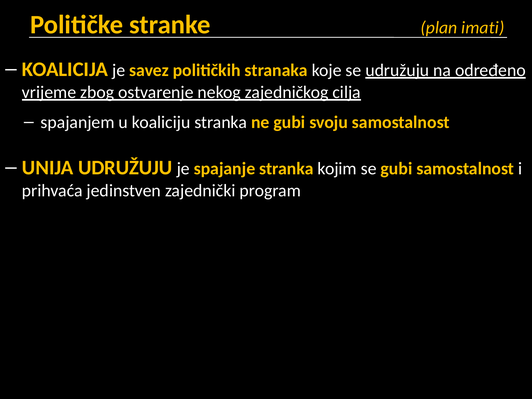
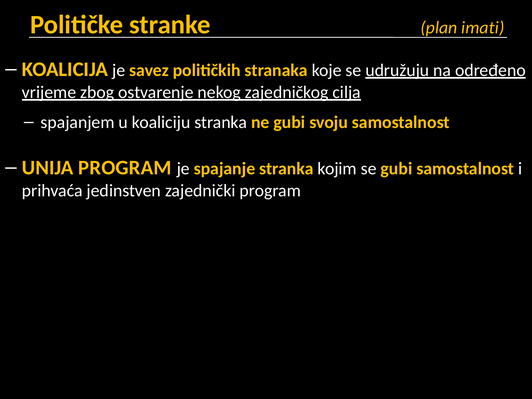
UNIJA UDRUŽUJU: UDRUŽUJU -> PROGRAM (125, 168)
